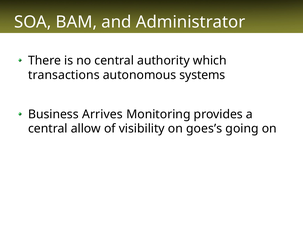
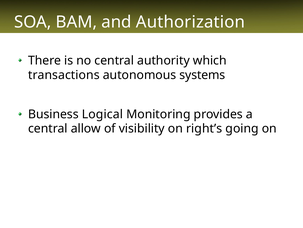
Administrator: Administrator -> Authorization (191, 22)
Arrives: Arrives -> Logical (102, 114)
goes’s: goes’s -> right’s (204, 128)
